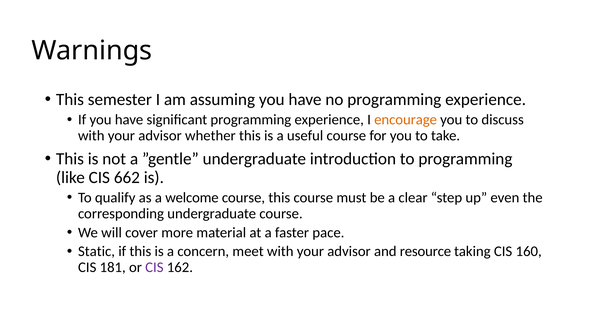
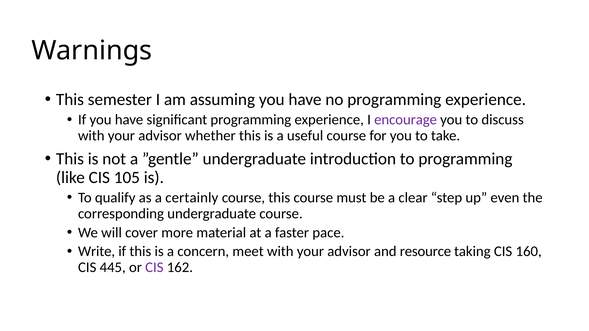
encourage colour: orange -> purple (406, 120)
662: 662 -> 105 (127, 178)
welcome: welcome -> certainly (192, 198)
Static: Static -> Write (97, 252)
181: 181 -> 445 (113, 268)
